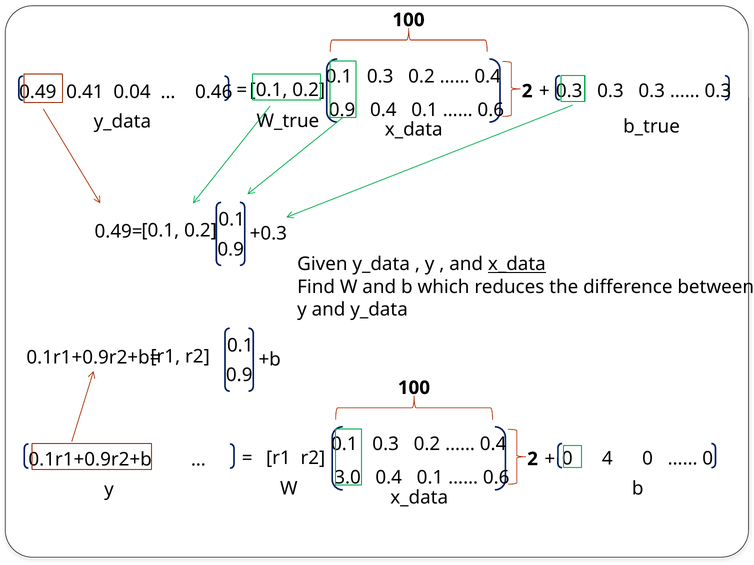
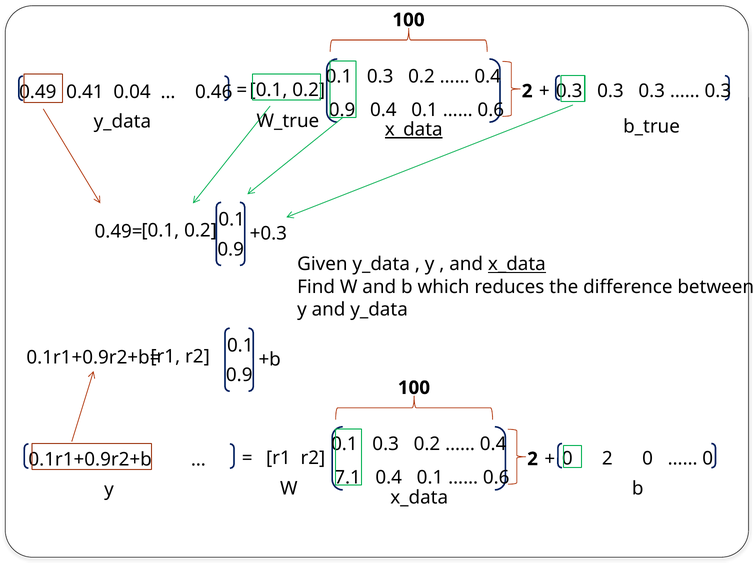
x_data underline: none -> present (414, 130)
0 4: 4 -> 2 (607, 459)
3.0: 3.0 -> 7.1 (348, 478)
